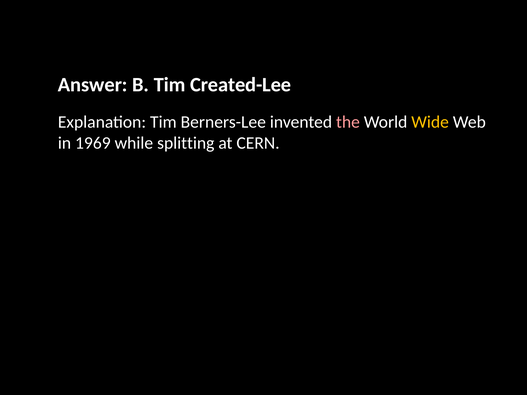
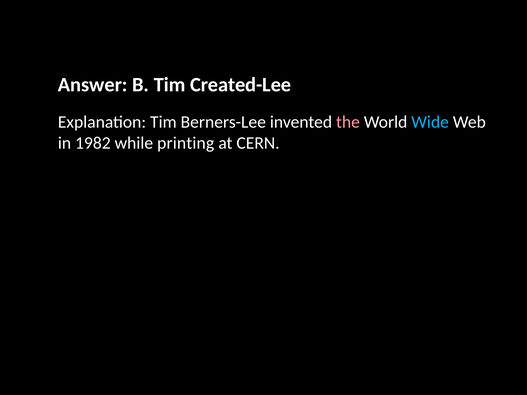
Wide colour: yellow -> light blue (430, 122)
1969: 1969 -> 1982 (93, 143)
splitting: splitting -> printing (186, 143)
